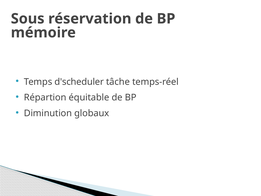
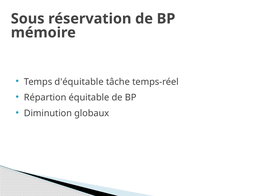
d'scheduler: d'scheduler -> d'équitable (79, 82)
